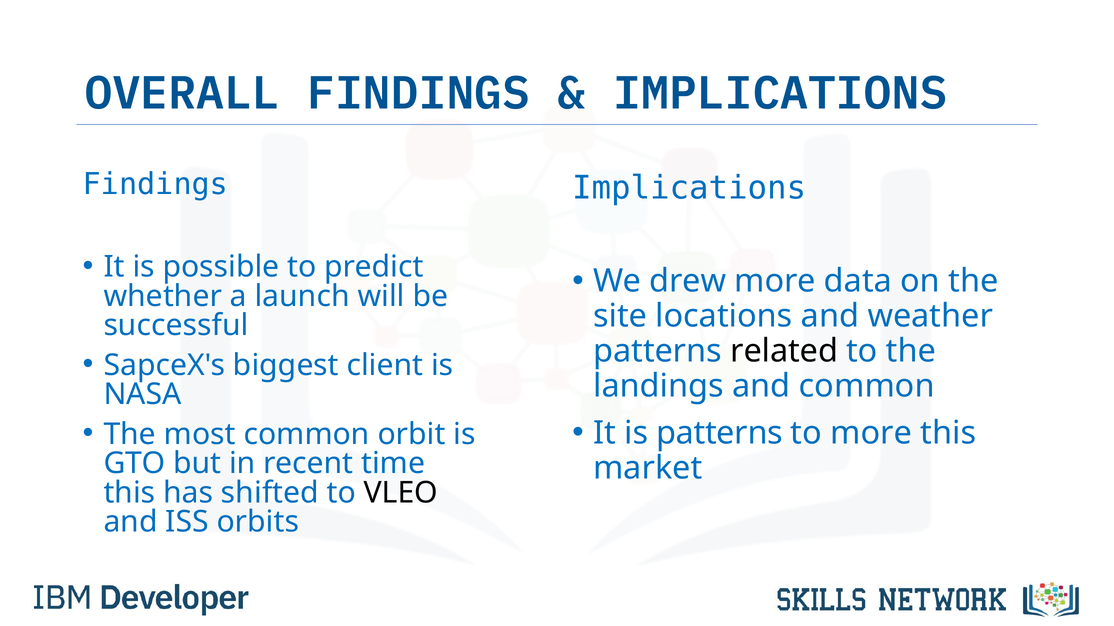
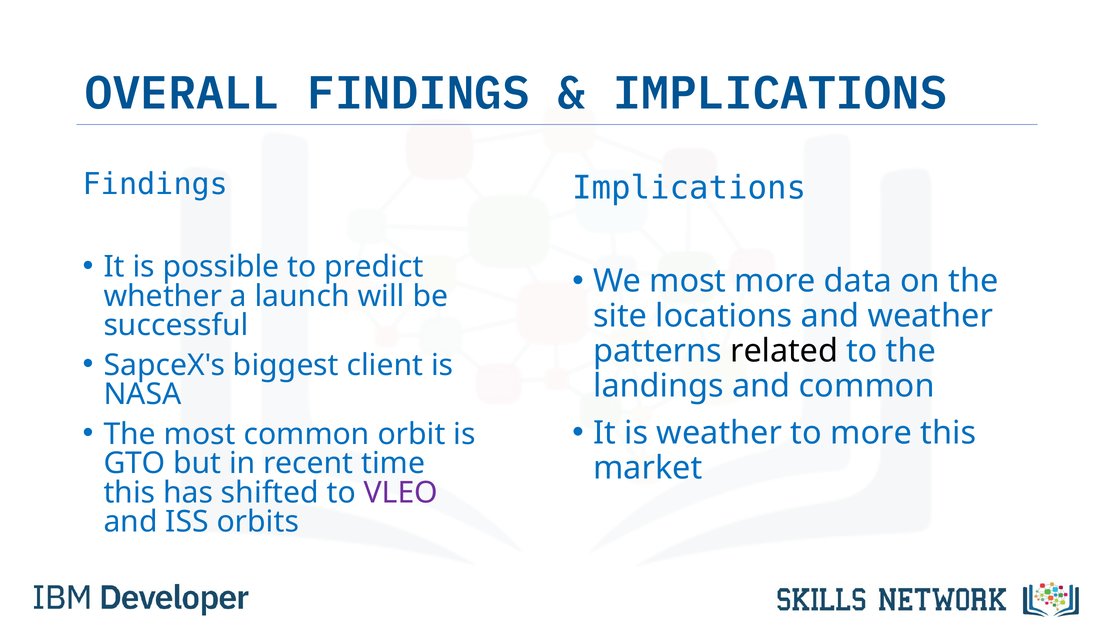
We drew: drew -> most (688, 282)
is patterns: patterns -> weather (719, 433)
VLEO colour: black -> purple (401, 493)
